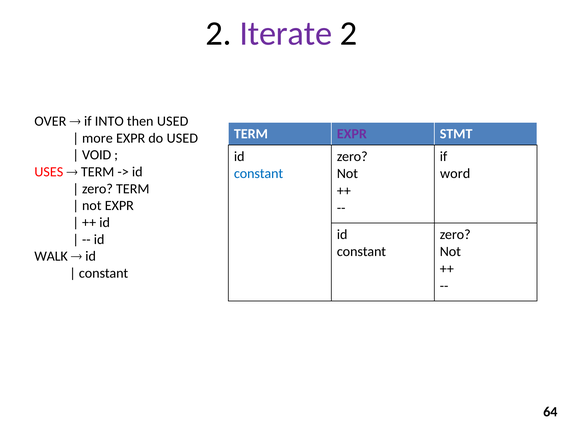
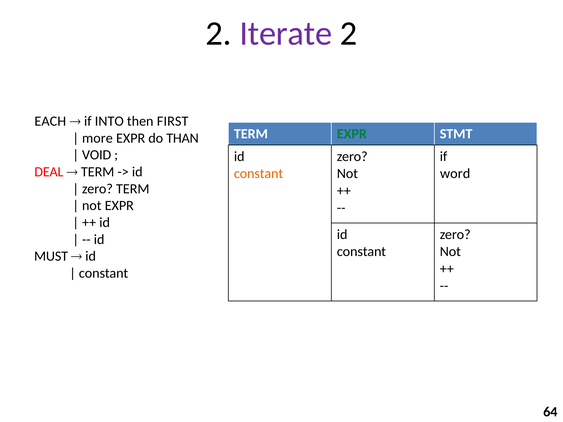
OVER: OVER -> EACH (50, 121)
then USED: USED -> FIRST (173, 121)
EXPR colour: purple -> green (352, 134)
do USED: USED -> THAN (182, 138)
USES: USES -> DEAL (49, 172)
constant colour: blue -> orange (259, 174)
WALK: WALK -> MUST (51, 256)
